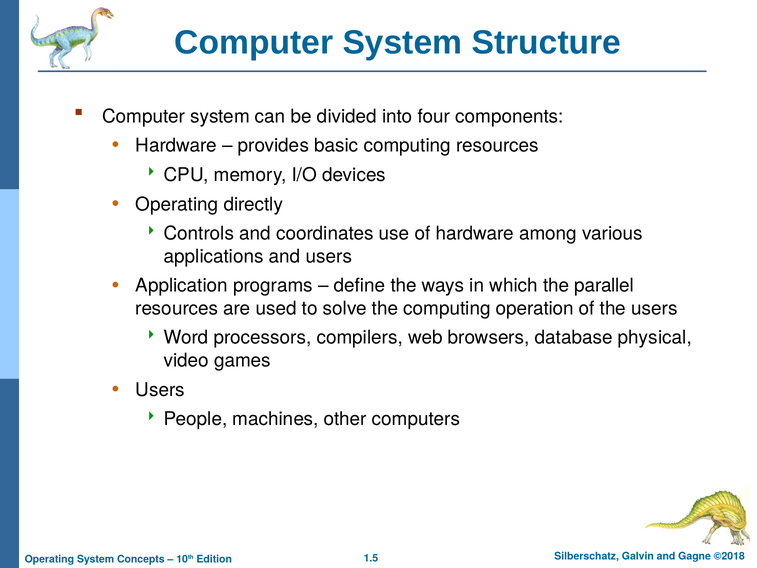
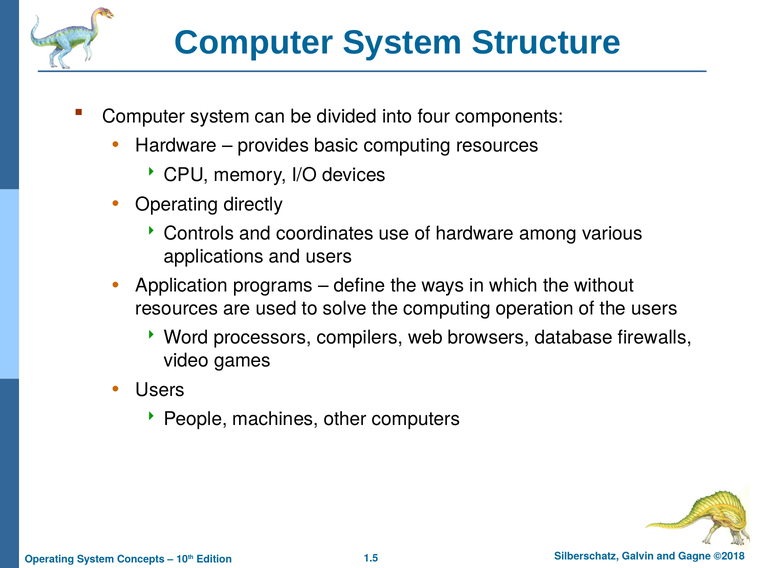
parallel: parallel -> without (604, 286)
physical: physical -> firewalls (655, 338)
